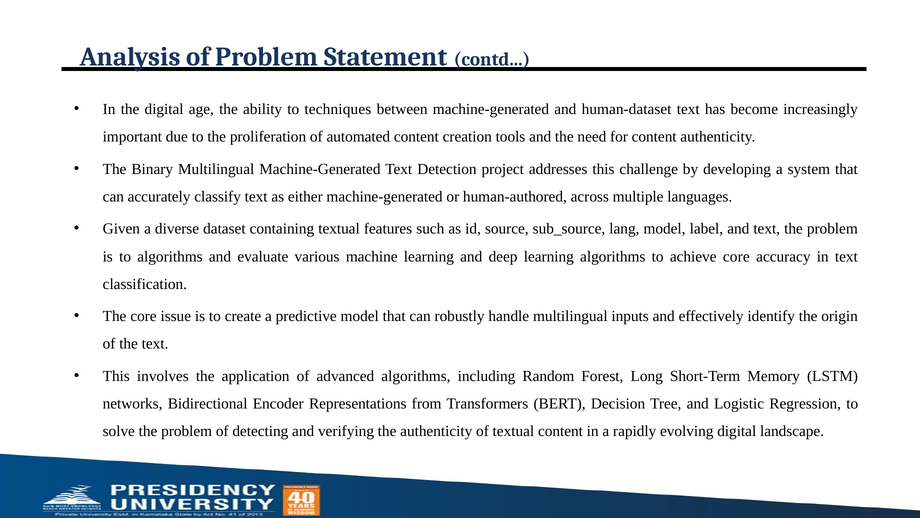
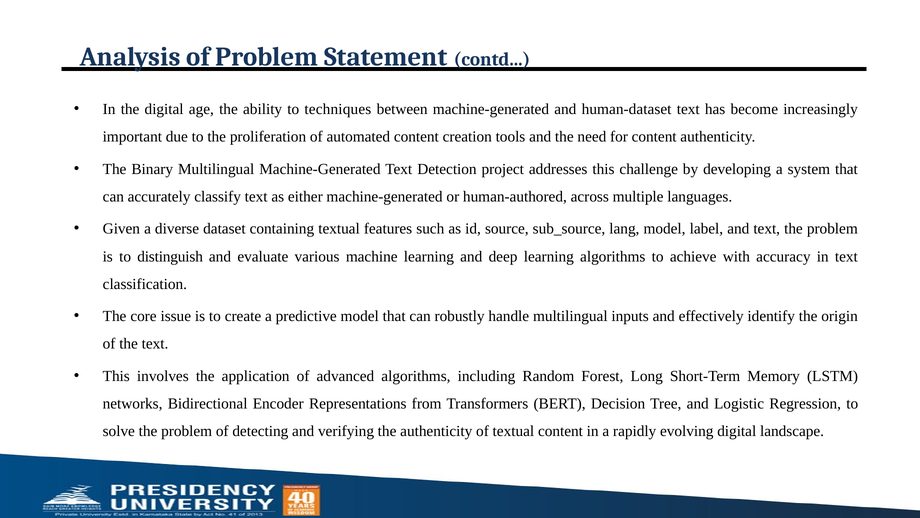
to algorithms: algorithms -> distinguish (170, 256)
achieve core: core -> with (736, 256)
